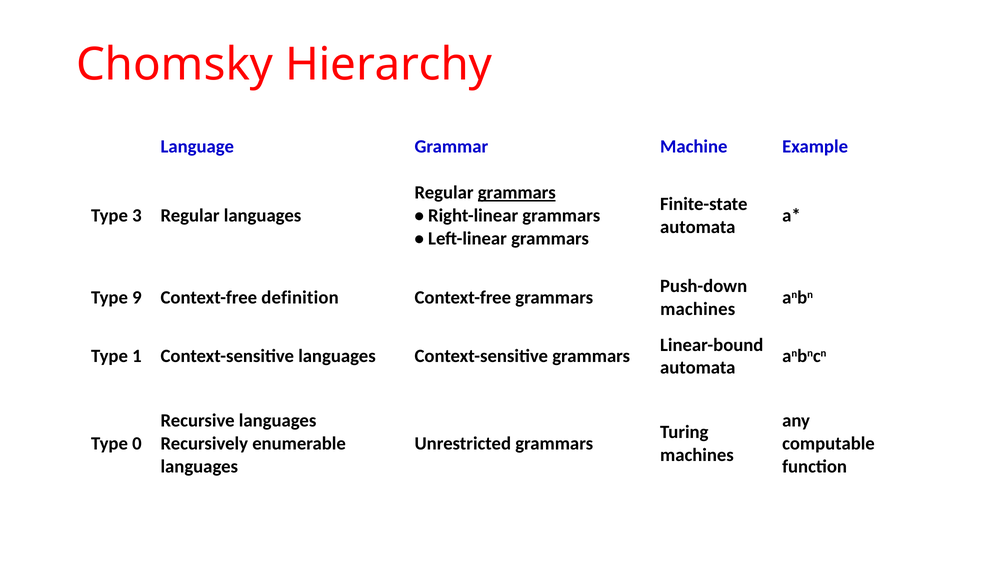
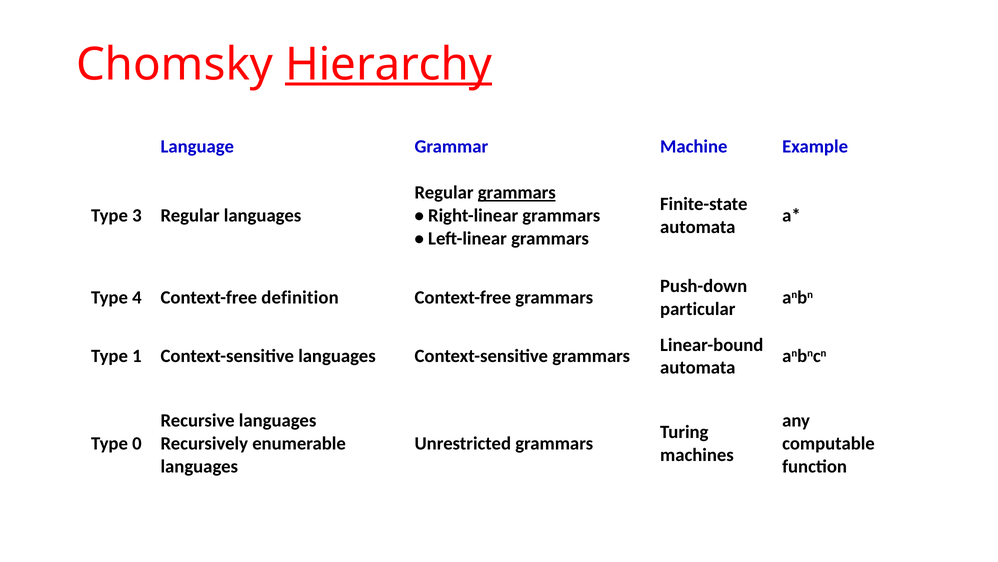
Hierarchy underline: none -> present (389, 64)
9: 9 -> 4 (137, 297)
machines: machines -> particular (698, 309)
